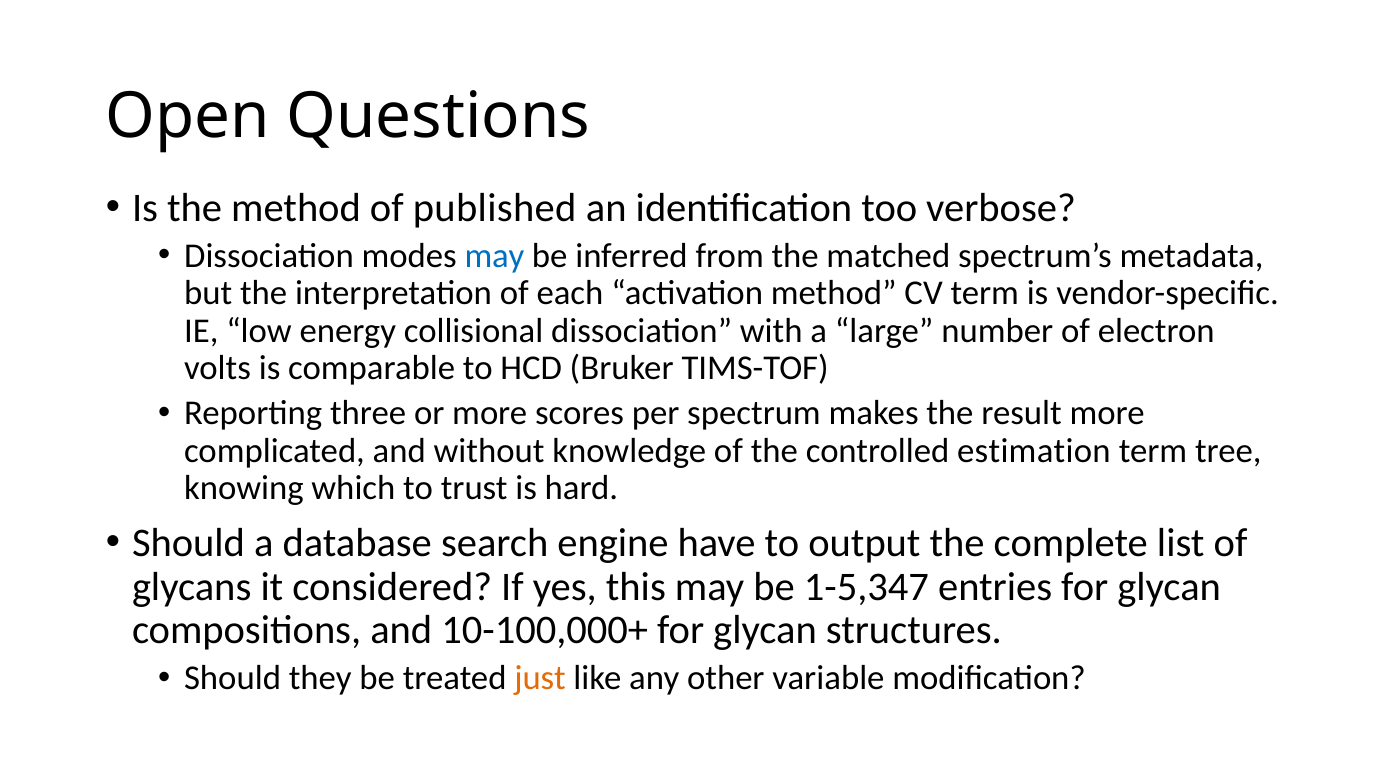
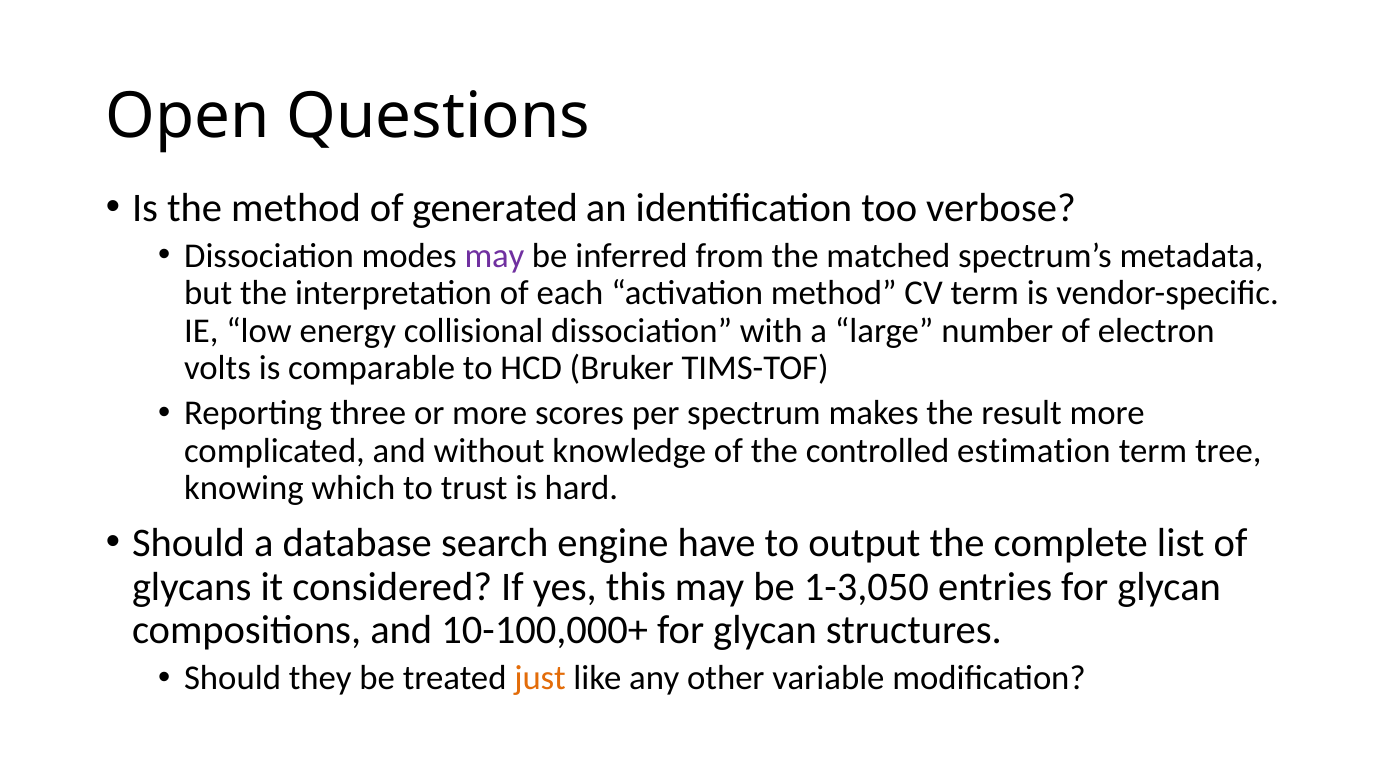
published: published -> generated (495, 208)
may colour: blue -> purple (494, 256)
1-5,347: 1-5,347 -> 1-3,050 (866, 587)
